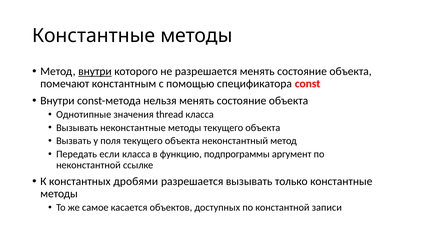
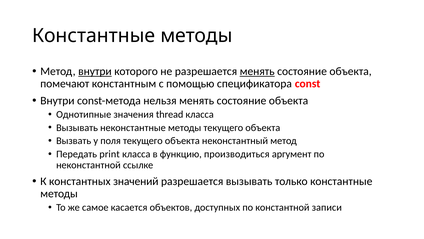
менять underline: none -> present (257, 71)
если: если -> print (110, 154)
подпрограммы: подпрограммы -> производиться (237, 154)
дробями: дробями -> значений (136, 181)
